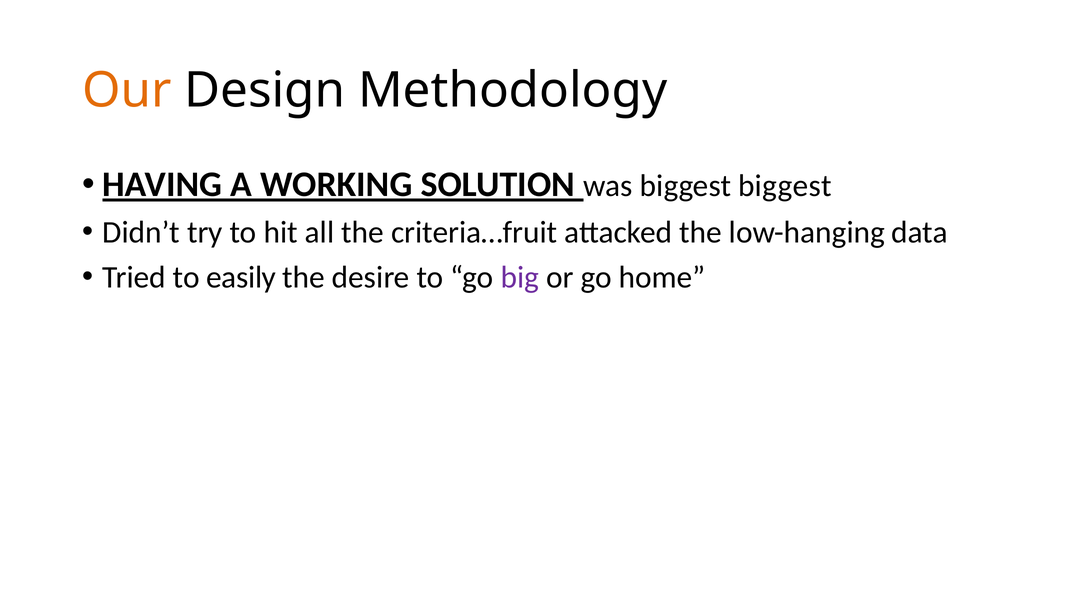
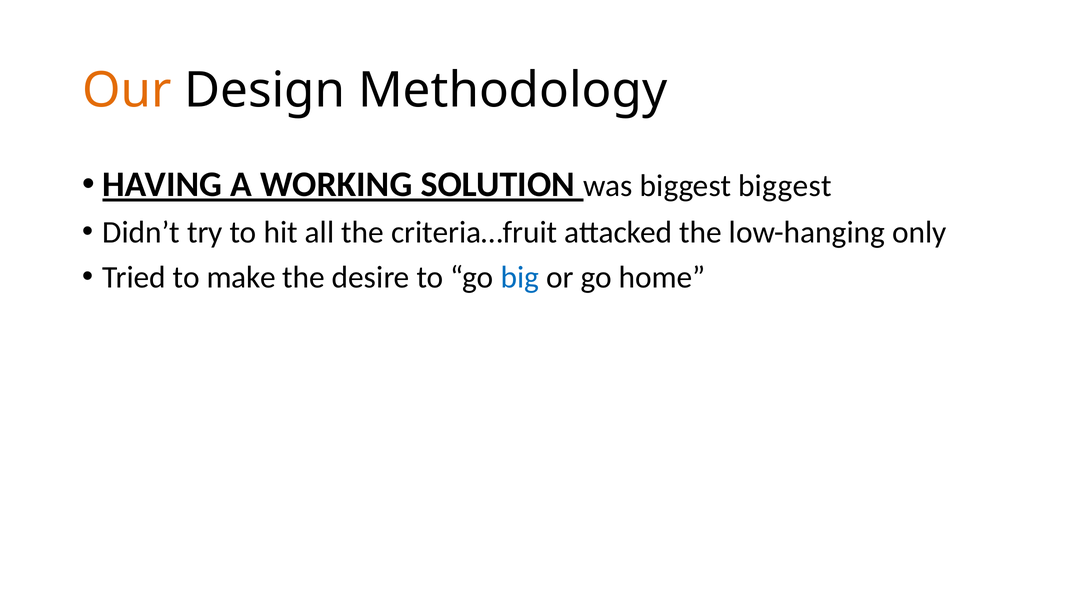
data: data -> only (919, 232)
easily: easily -> make (241, 277)
big colour: purple -> blue (520, 277)
